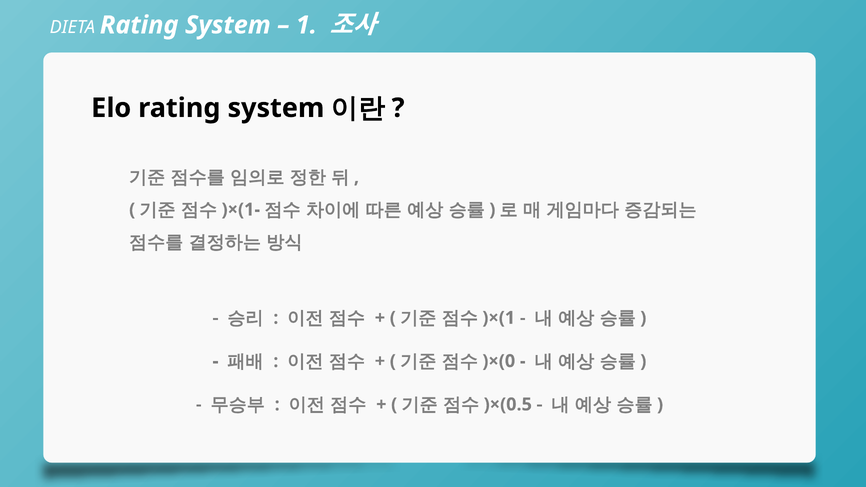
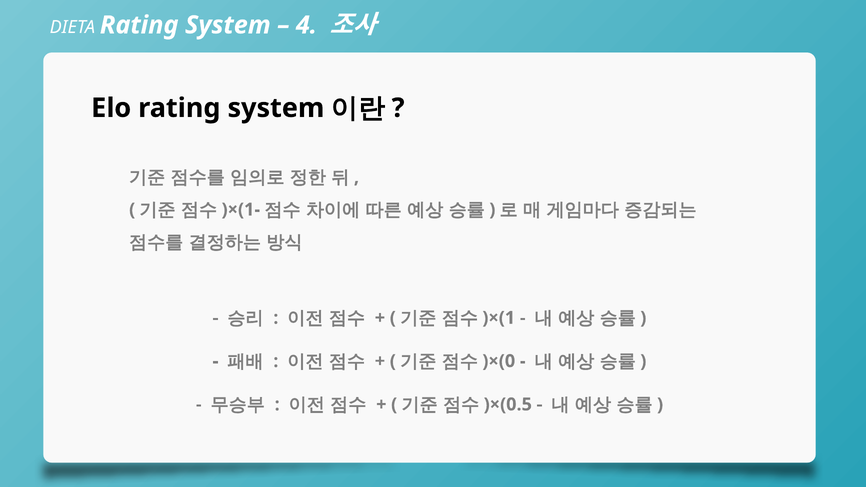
1: 1 -> 4 (306, 25)
